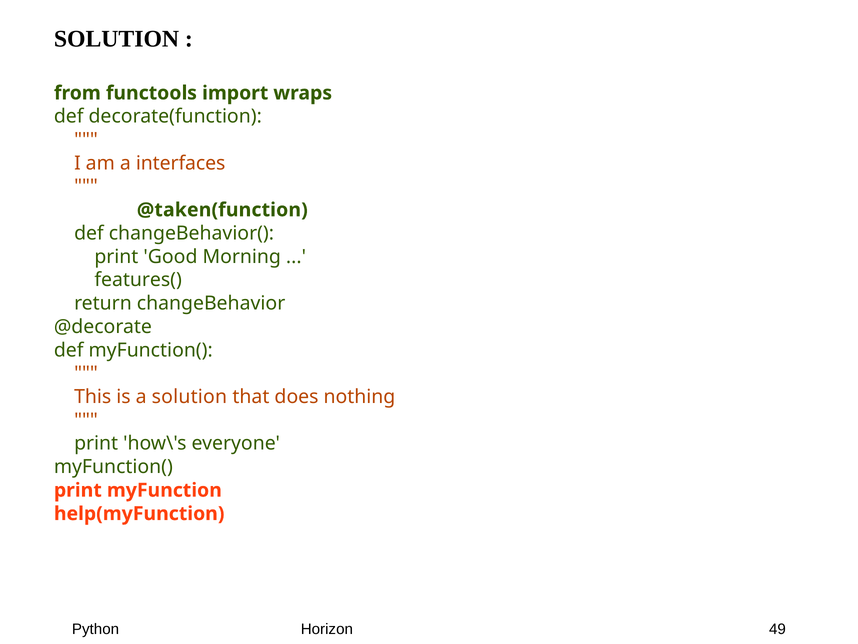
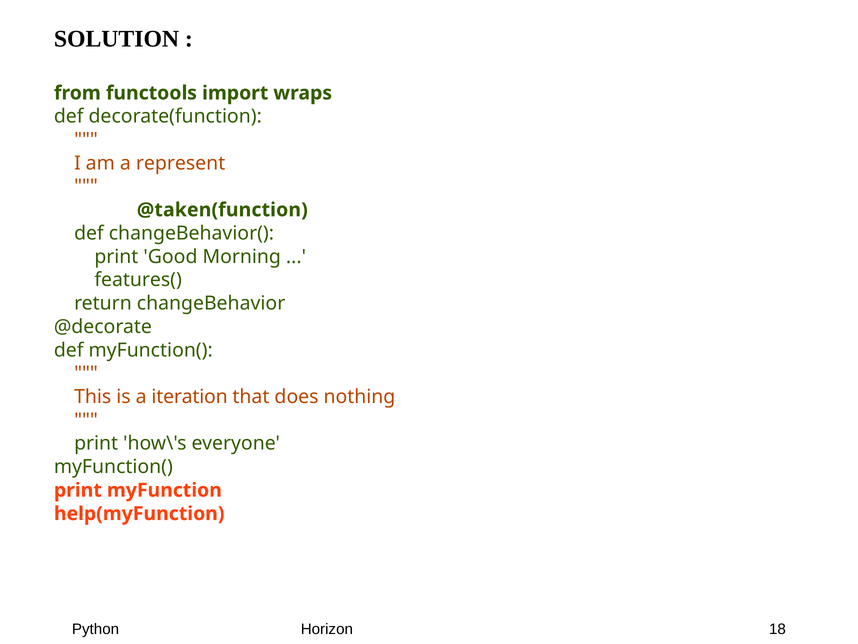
interfaces: interfaces -> represent (181, 163)
a solution: solution -> iteration (190, 396)
49: 49 -> 18 (777, 629)
